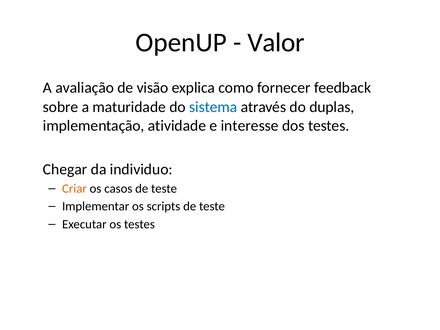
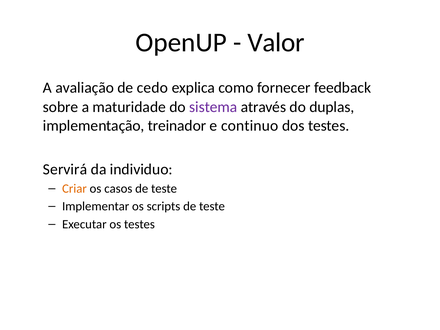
visão: visão -> cedo (152, 88)
sistema colour: blue -> purple (213, 107)
atividade: atividade -> treinador (177, 126)
interesse: interesse -> continuo (250, 126)
Chegar: Chegar -> Servirá (65, 169)
